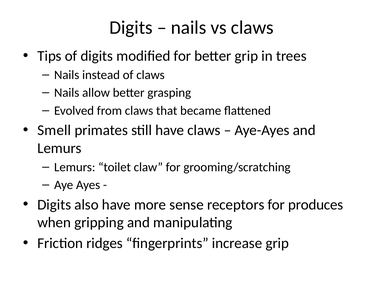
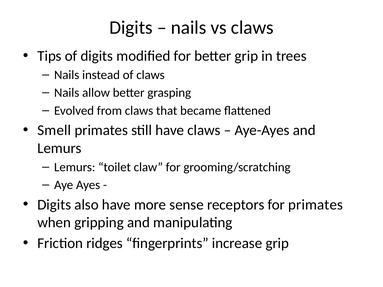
for produces: produces -> primates (316, 205)
